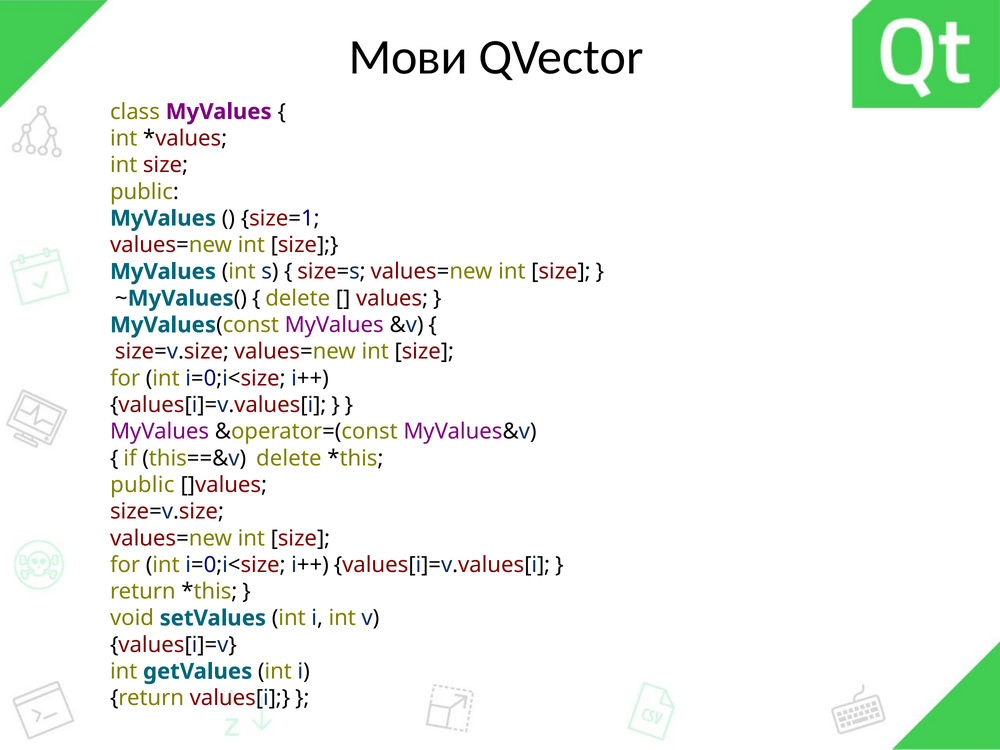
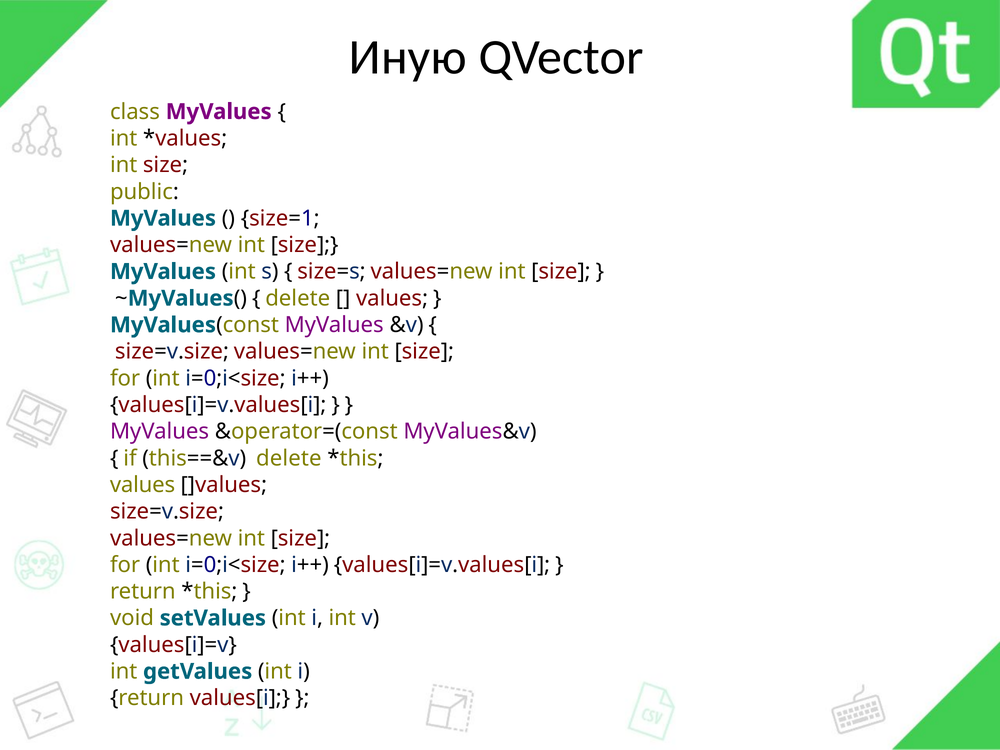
Мови: Мови -> Иную (408, 57)
public: public -> values (143, 485)
